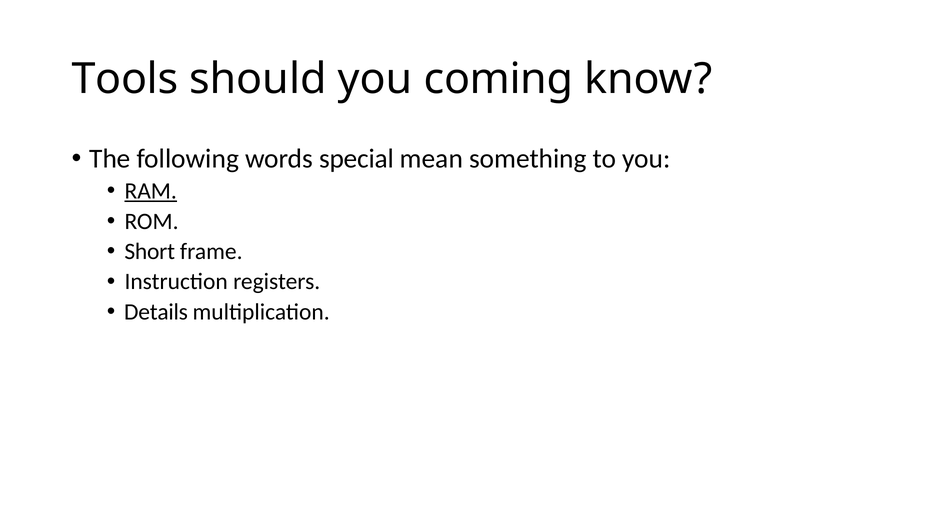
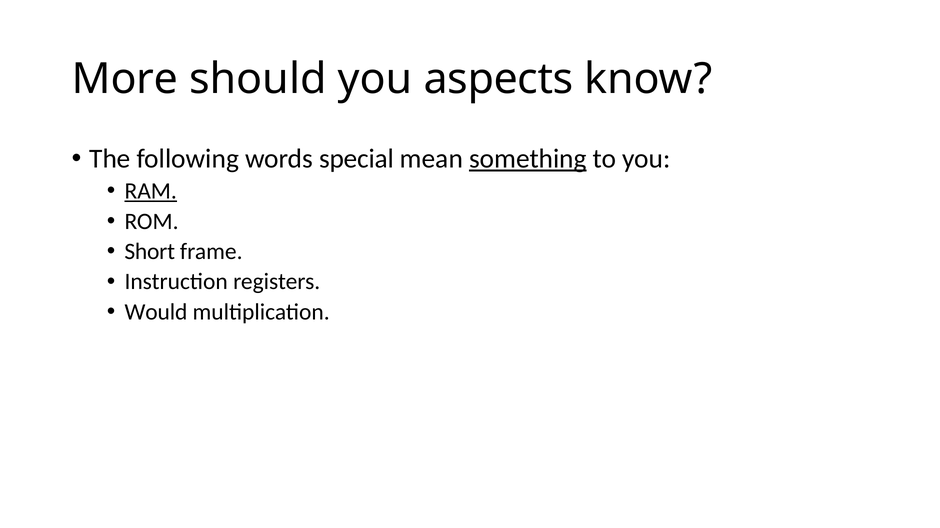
Tools: Tools -> More (125, 79)
coming: coming -> aspects (498, 79)
something underline: none -> present (528, 159)
Details: Details -> Would (156, 312)
